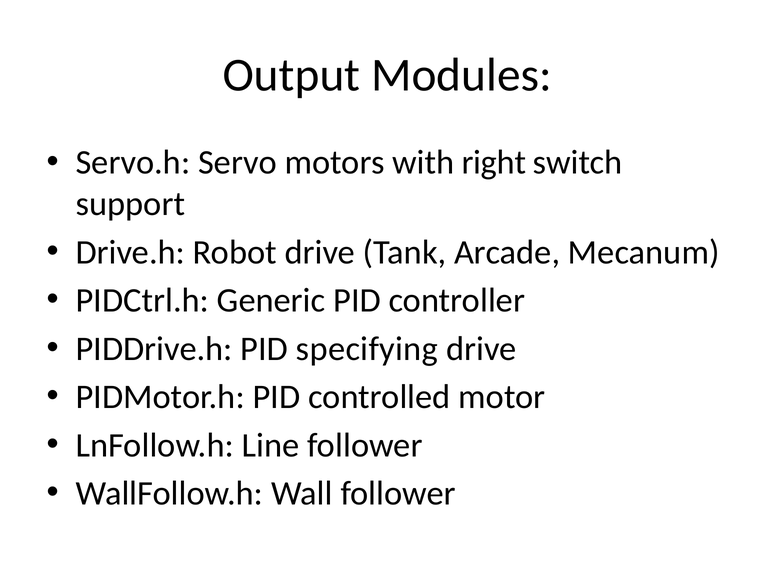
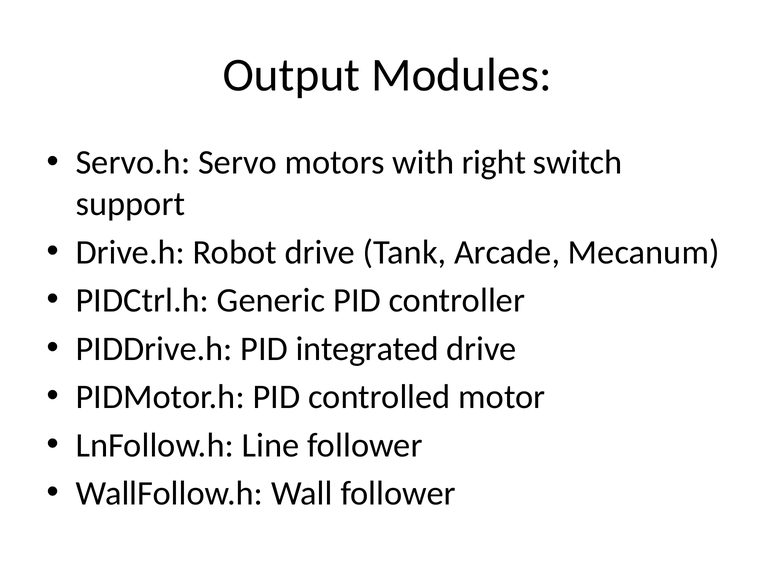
specifying: specifying -> integrated (367, 349)
